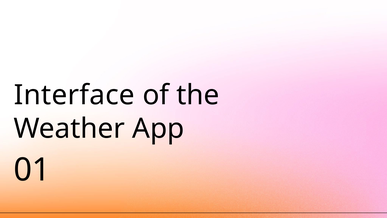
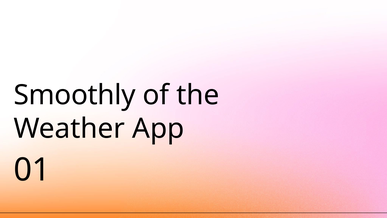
Interface: Interface -> Smoothly (75, 95)
